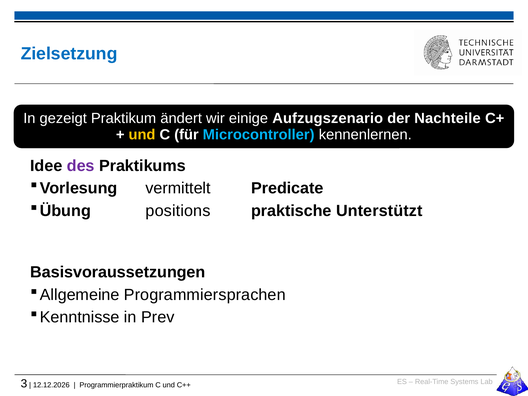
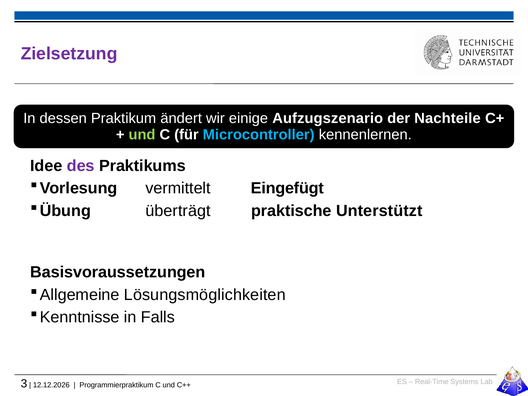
Zielsetzung colour: blue -> purple (69, 54)
gezeigt: gezeigt -> dessen (63, 118)
und colour: yellow -> light green (142, 135)
Predicate: Predicate -> Eingefügt (287, 188)
positions: positions -> überträgt (178, 211)
Programmiersprachen: Programmiersprachen -> Lösungsmöglichkeiten (205, 295)
Prev: Prev -> Falls (158, 317)
